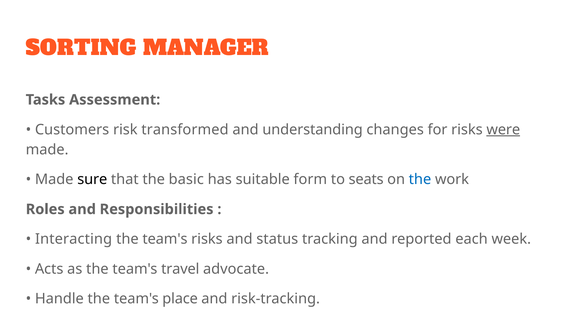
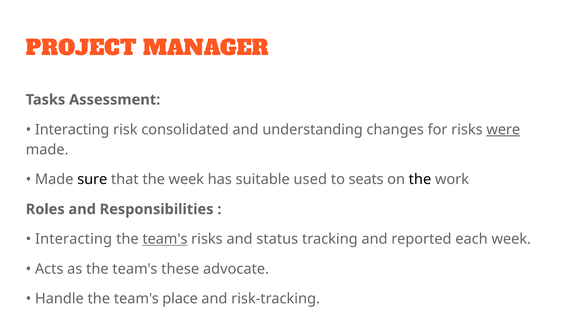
SORTING: SORTING -> PROJECT (81, 48)
Customers: Customers -> Interacting (72, 130)
transformed: transformed -> consolidated (185, 130)
the basic: basic -> week (186, 179)
form: form -> used (310, 179)
the colour: blue -> black (420, 179)
team's underline: none -> present (165, 239)
travel: travel -> these (180, 269)
